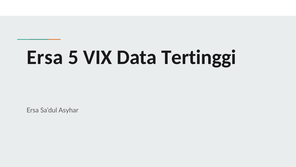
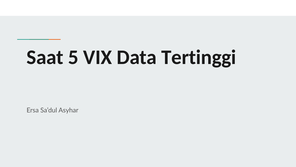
Ersa: Ersa -> Saat (45, 57)
